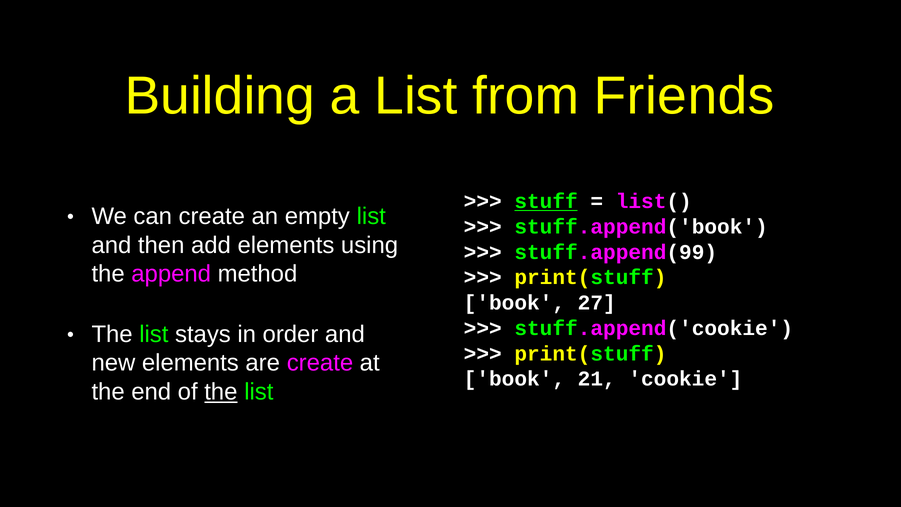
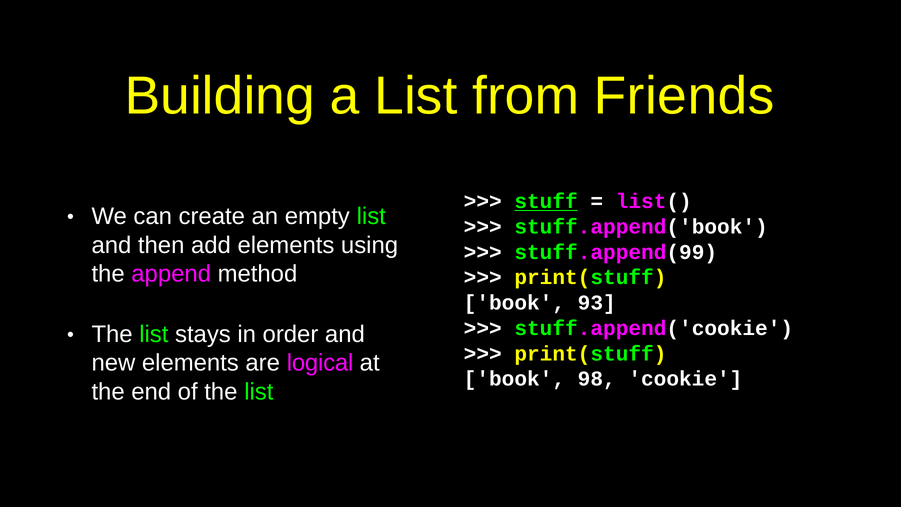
27: 27 -> 93 (597, 303)
are create: create -> logical (320, 363)
21: 21 -> 98 (597, 379)
the underline: present -> none (221, 392)
